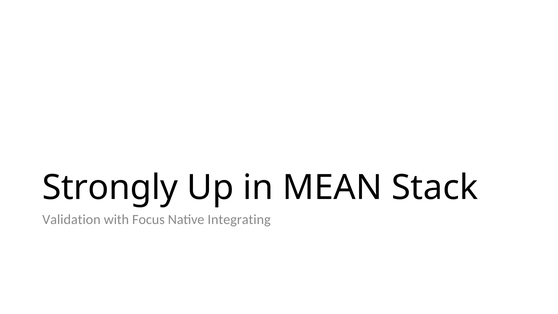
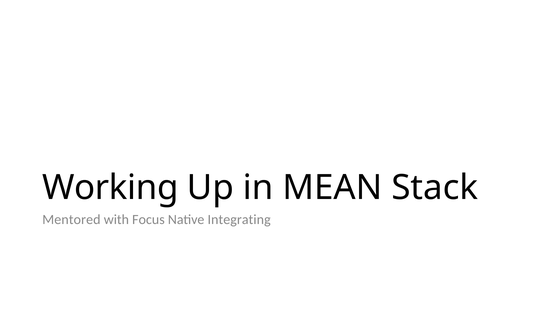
Strongly: Strongly -> Working (110, 188)
Validation: Validation -> Mentored (71, 220)
